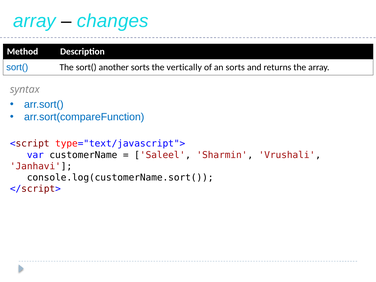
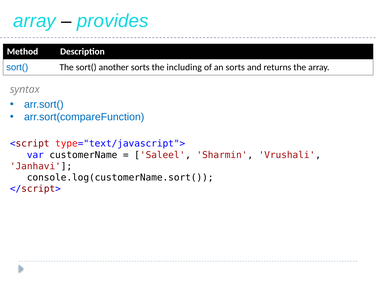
changes: changes -> provides (113, 21)
vertically: vertically -> including (184, 67)
